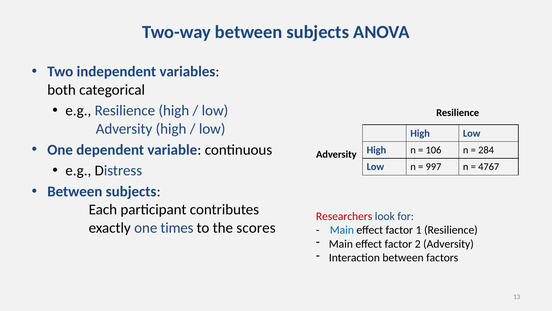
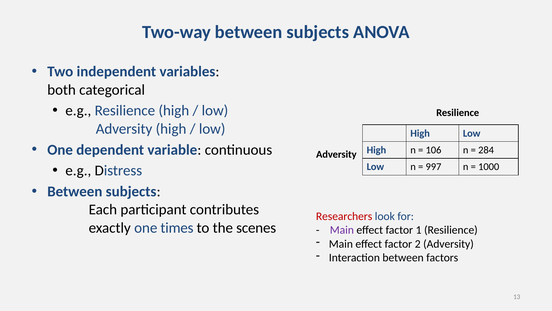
4767: 4767 -> 1000 (489, 167)
scores: scores -> scenes (256, 227)
Main colour: blue -> purple (342, 230)
